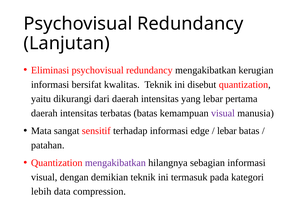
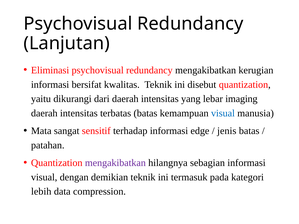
pertama: pertama -> imaging (241, 99)
visual colour: purple -> blue (223, 113)
lebar: lebar -> jenis (227, 131)
